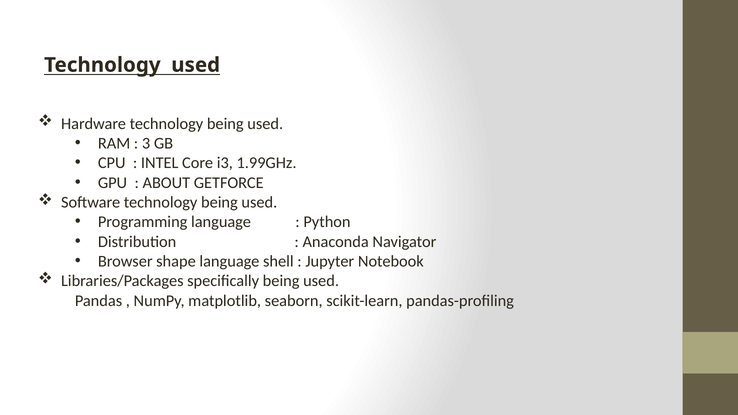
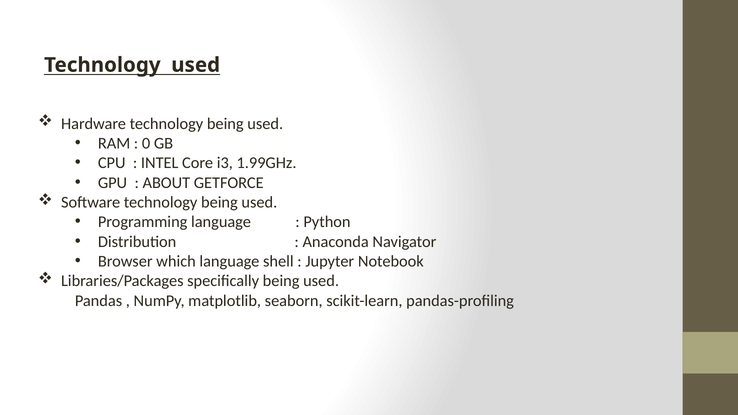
3: 3 -> 0 (146, 143)
shape: shape -> which (176, 261)
